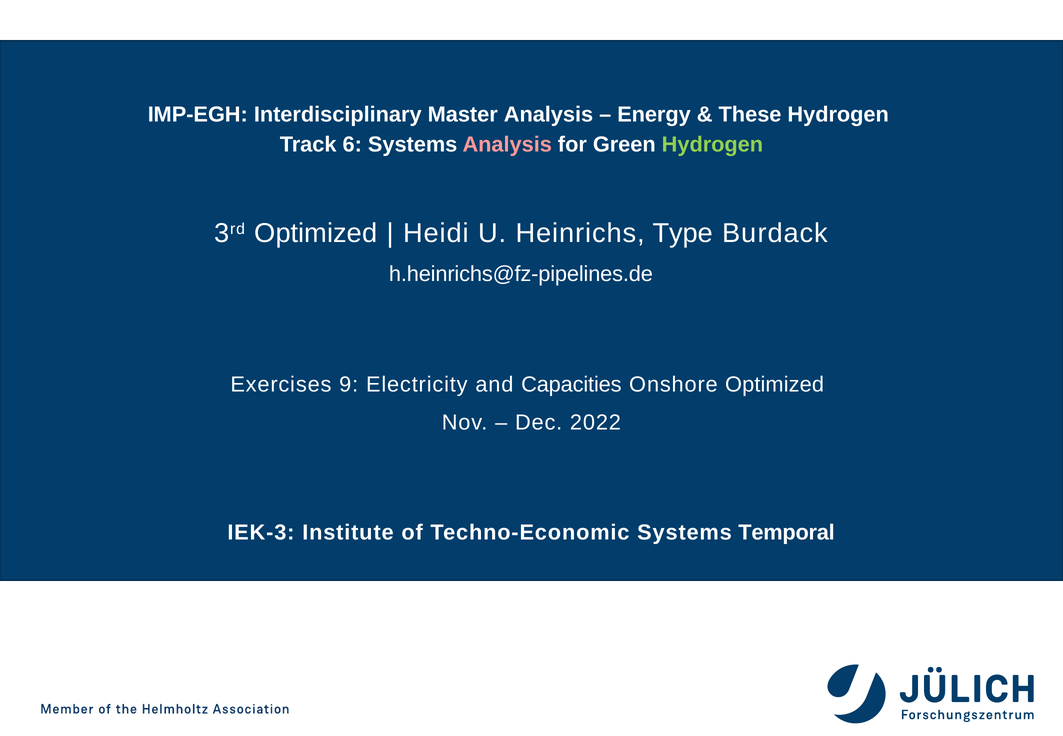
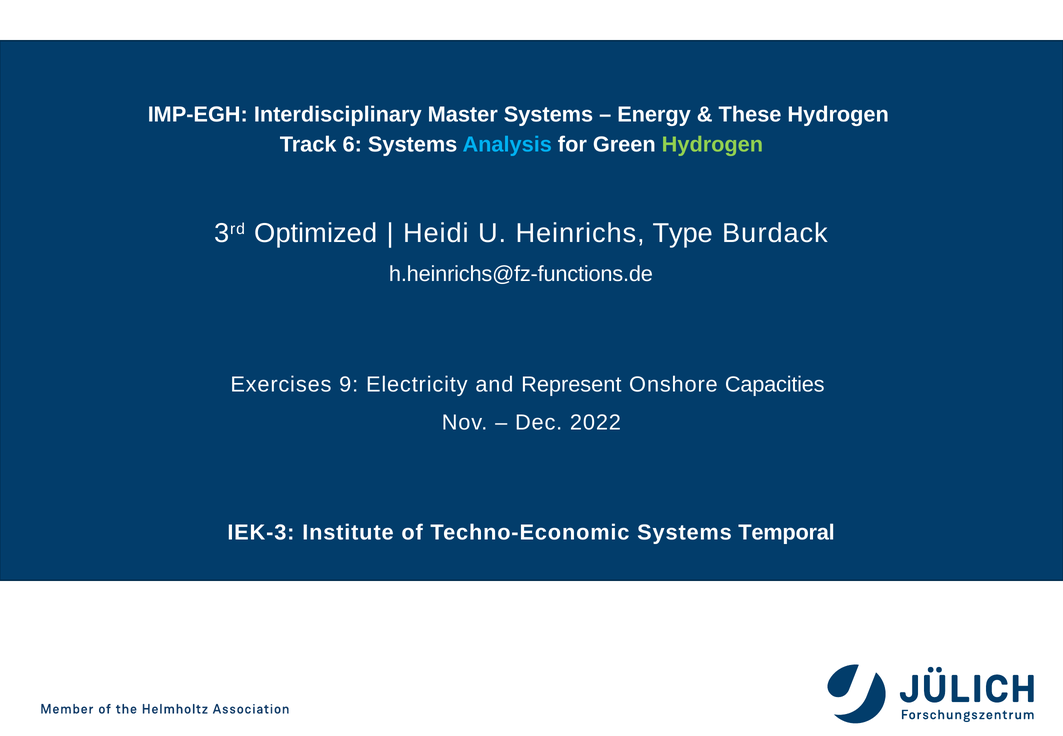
Master Analysis: Analysis -> Systems (548, 115)
Analysis colour: pink -> light blue (507, 144)
h.heinrichs@fz-pipelines.de: h.heinrichs@fz-pipelines.de -> h.heinrichs@fz-functions.de (521, 274)
Capacities: Capacities -> Represent (571, 385)
Onshore Optimized: Optimized -> Capacities (775, 385)
